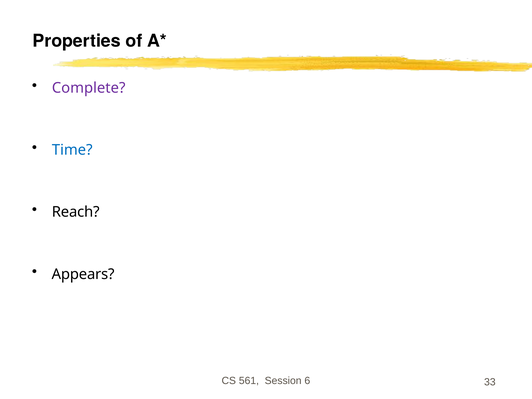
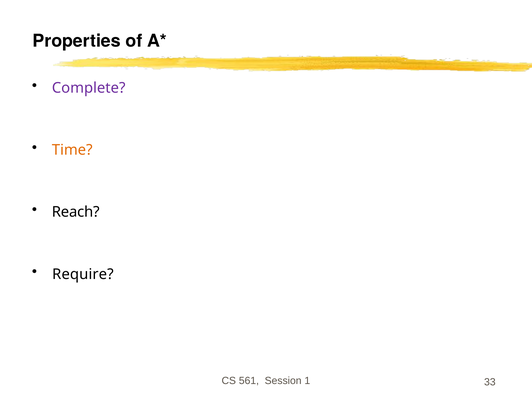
Time colour: blue -> orange (72, 150)
Appears: Appears -> Require (83, 274)
6: 6 -> 1 (307, 381)
